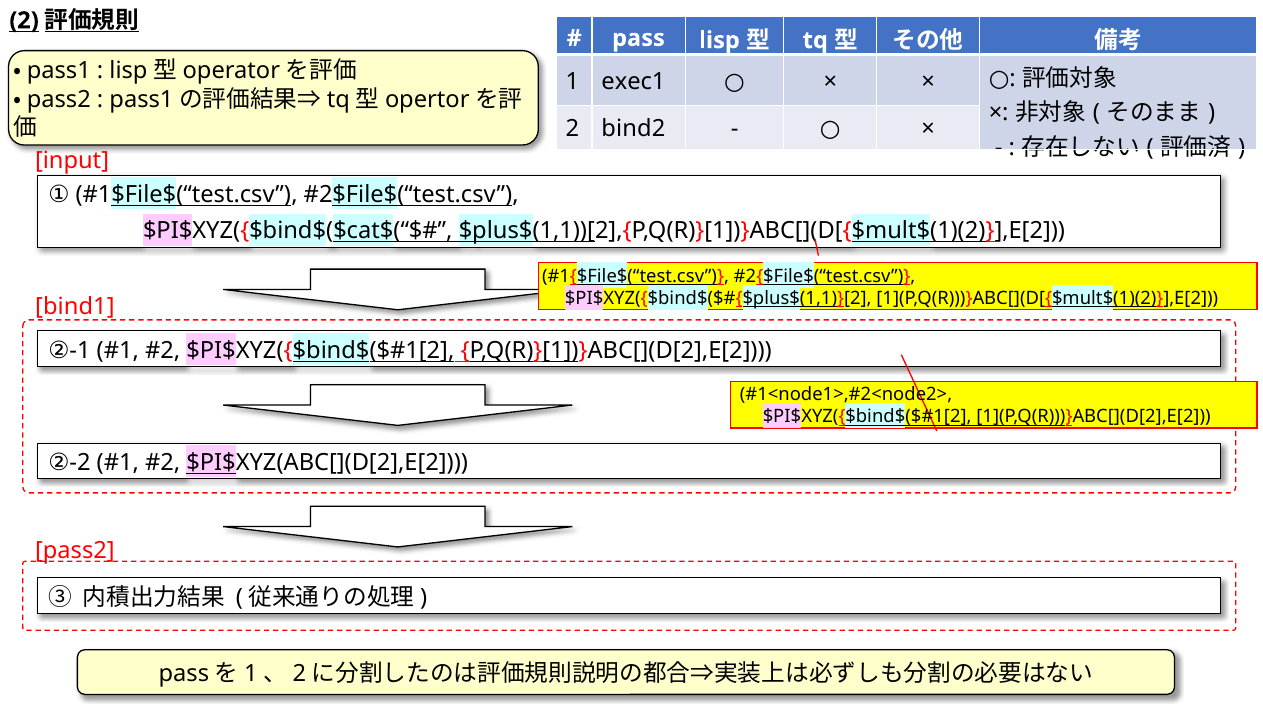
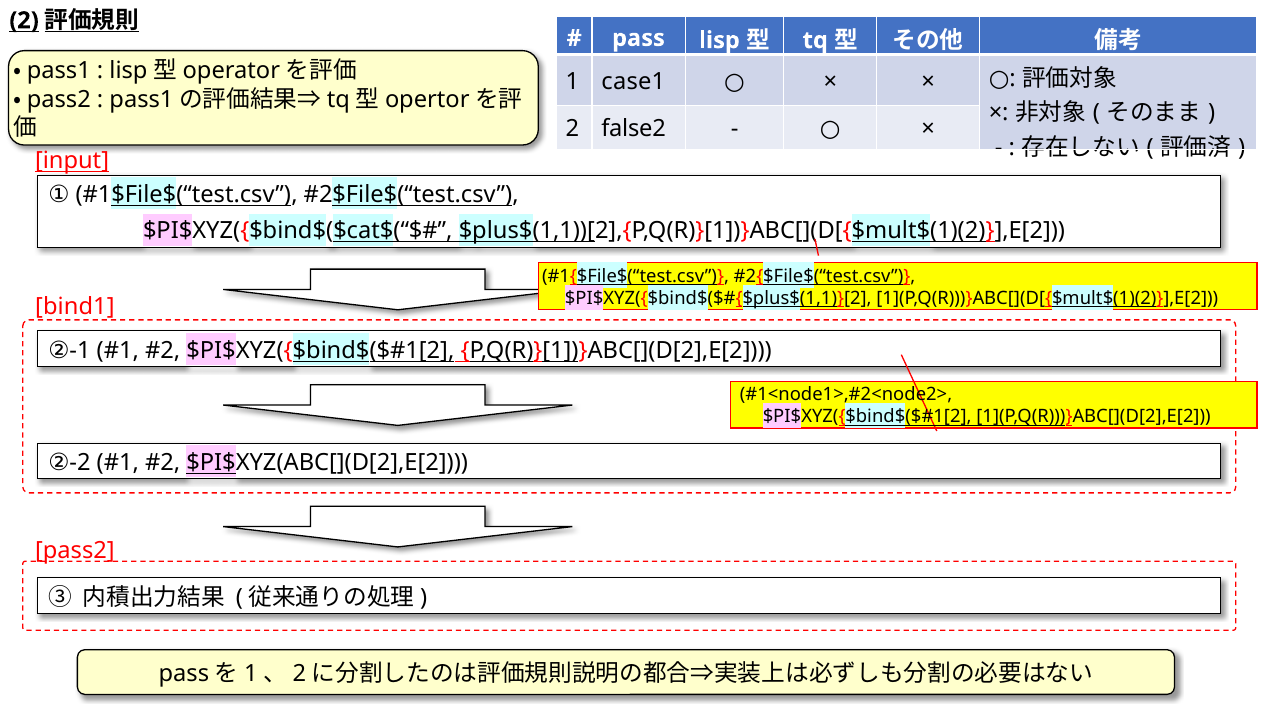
exec1: exec1 -> case1 (633, 81)
bind2: bind2 -> false2 (634, 129)
input underline: none -> present (72, 161)
